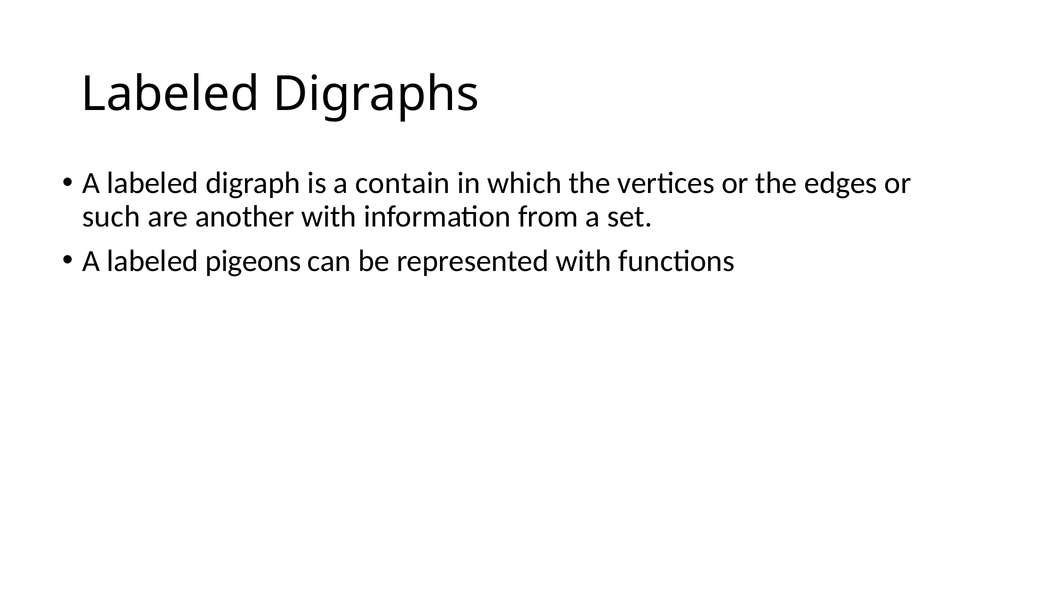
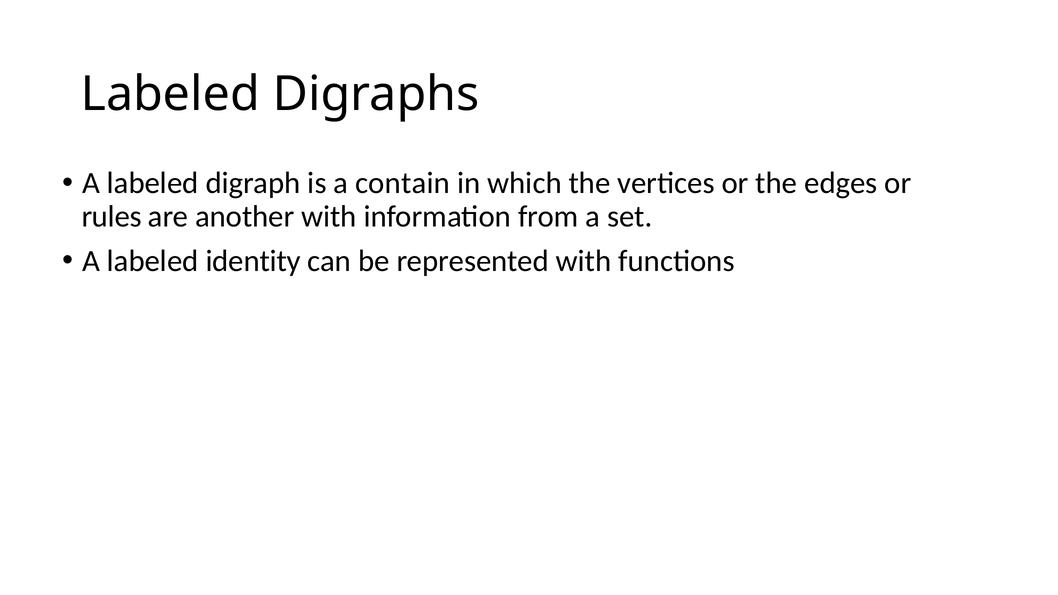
such: such -> rules (112, 217)
pigeons: pigeons -> identity (253, 261)
